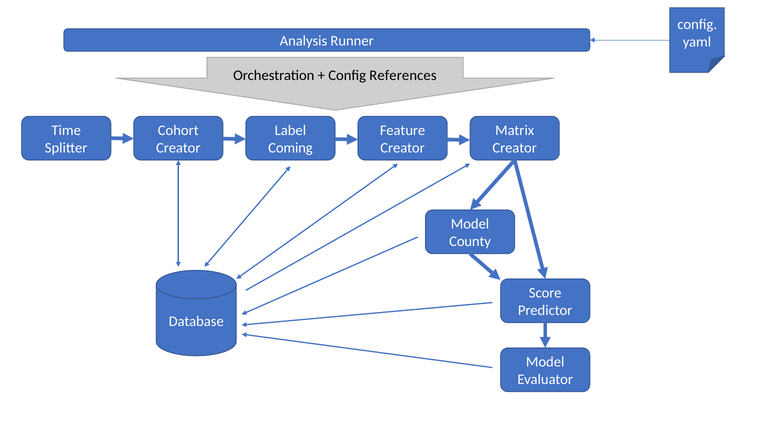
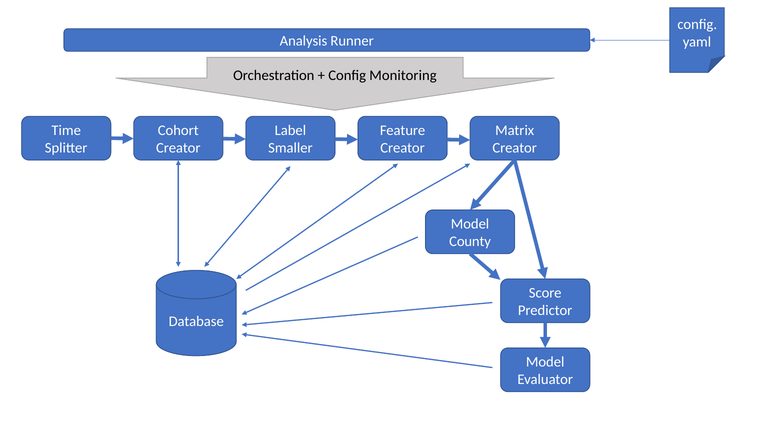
References: References -> Monitoring (403, 75)
Coming: Coming -> Smaller (290, 148)
